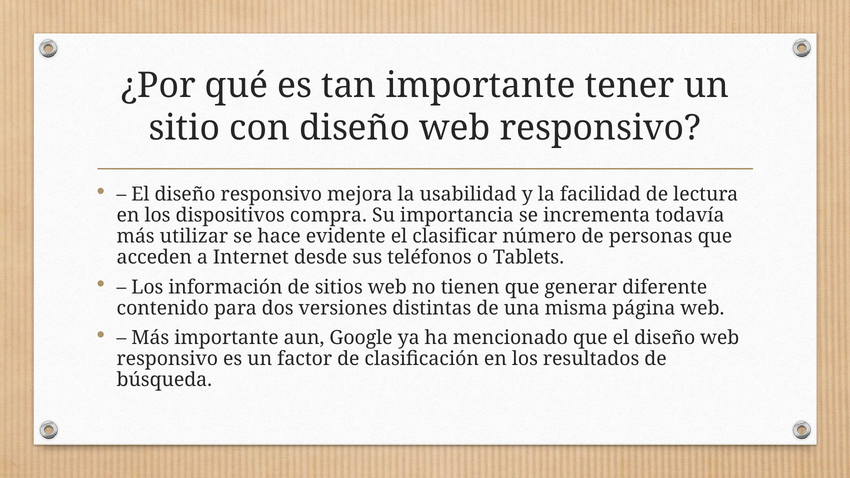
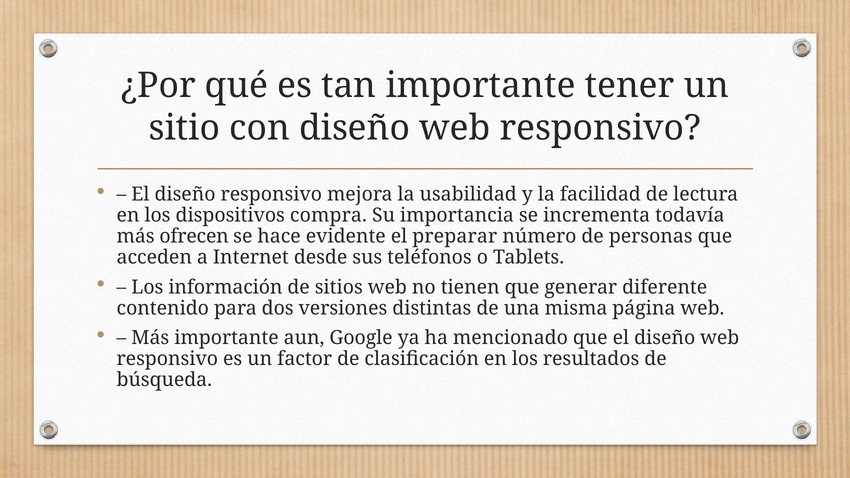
utilizar: utilizar -> ofrecen (194, 237)
clasificar: clasificar -> preparar (455, 237)
